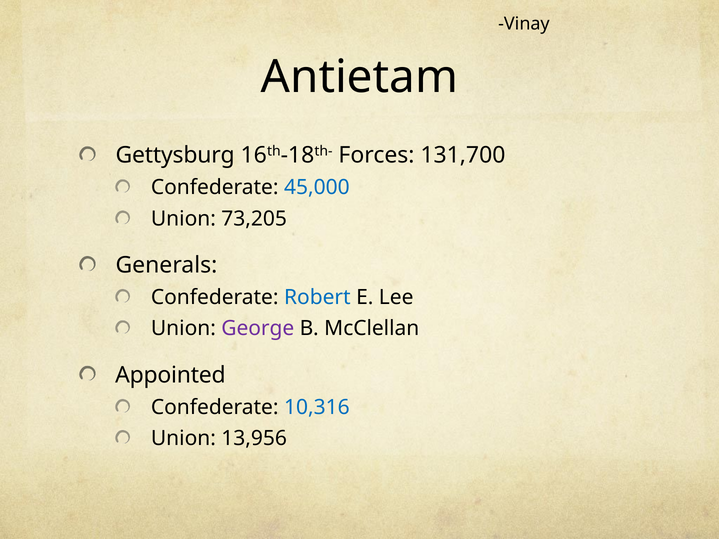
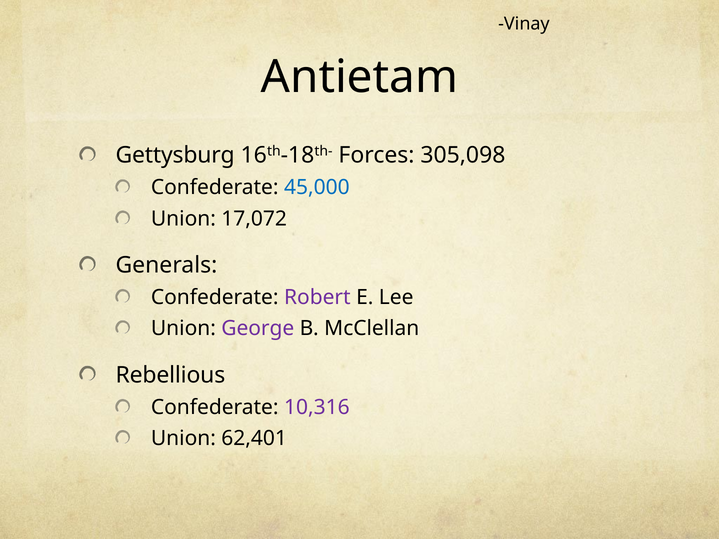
131,700: 131,700 -> 305,098 (463, 155)
73,205: 73,205 -> 17,072 (254, 219)
Robert colour: blue -> purple (317, 297)
Appointed: Appointed -> Rebellious (170, 375)
10,316 colour: blue -> purple (317, 407)
13,956: 13,956 -> 62,401 (254, 439)
